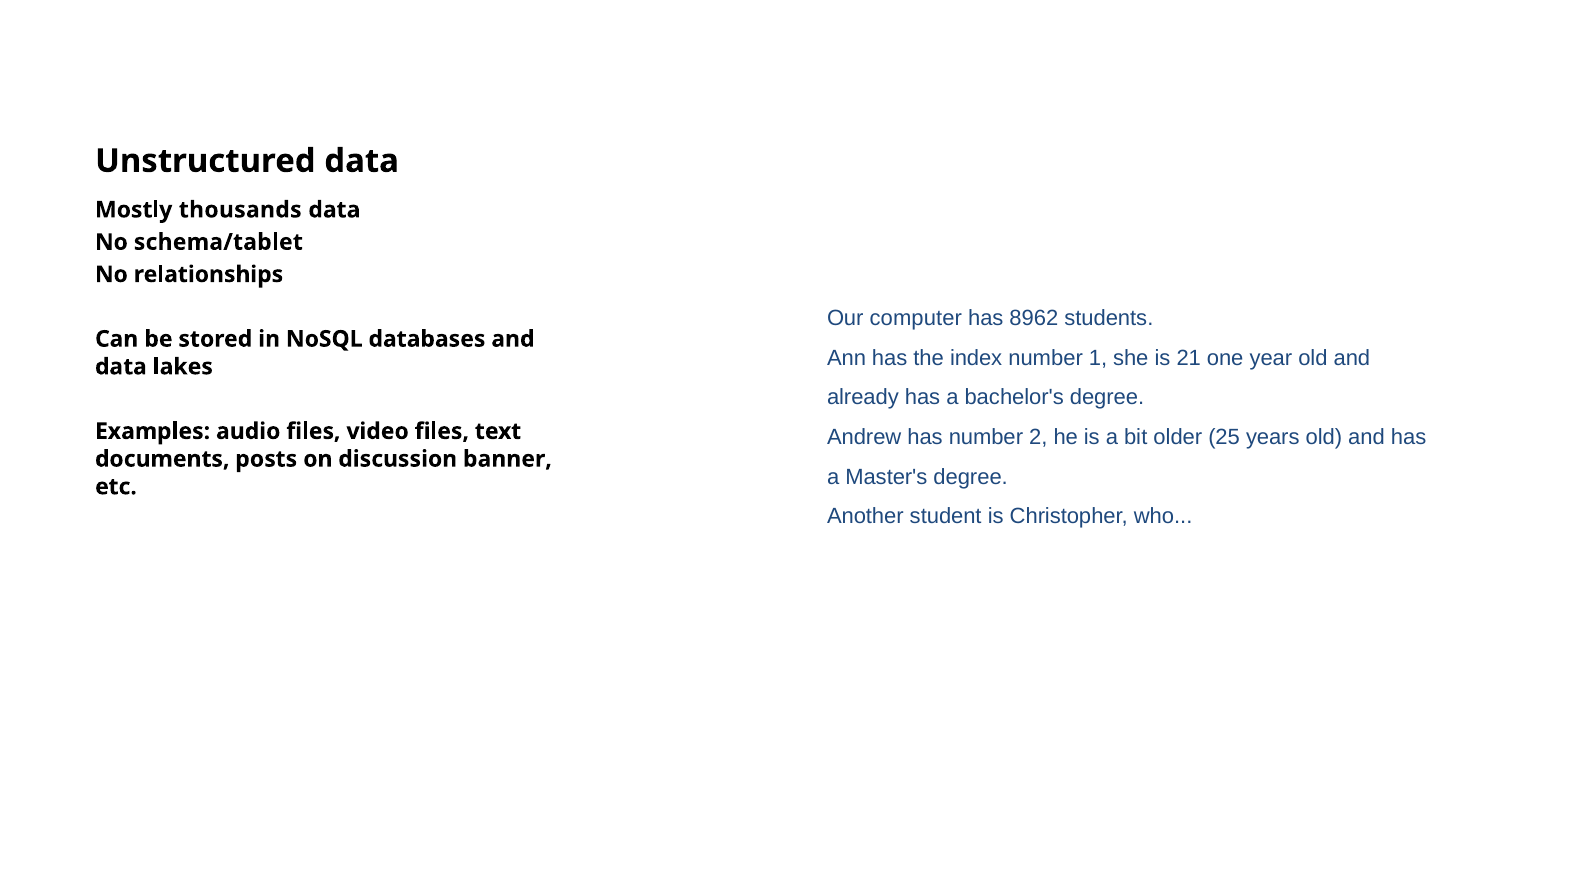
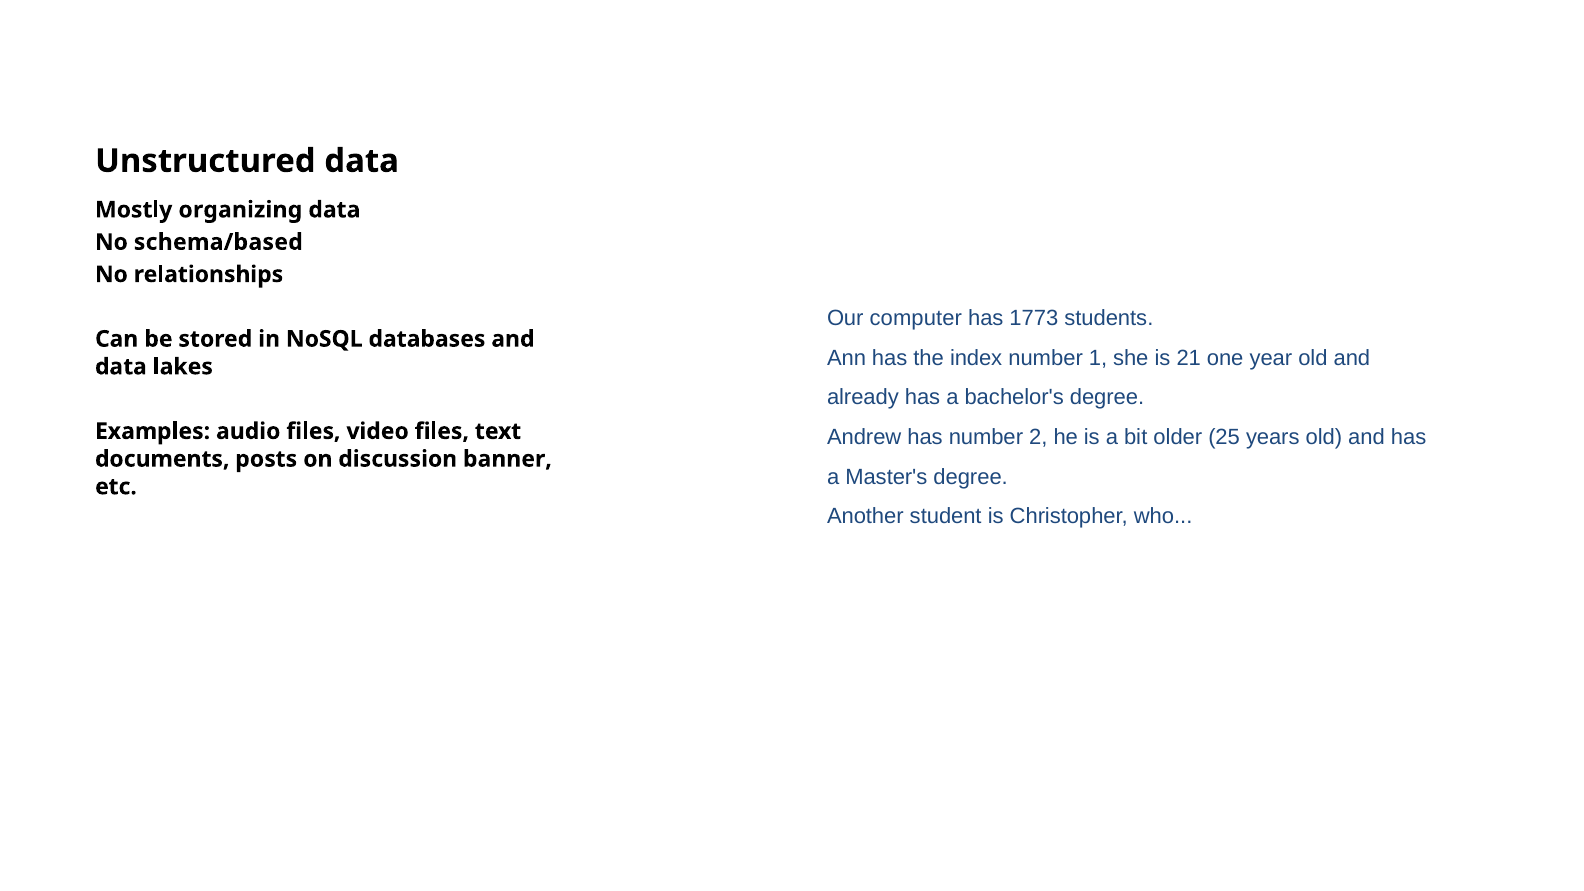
thousands: thousands -> organizing (240, 210)
schema/tablet: schema/tablet -> schema/based (218, 242)
8962: 8962 -> 1773 (1034, 318)
